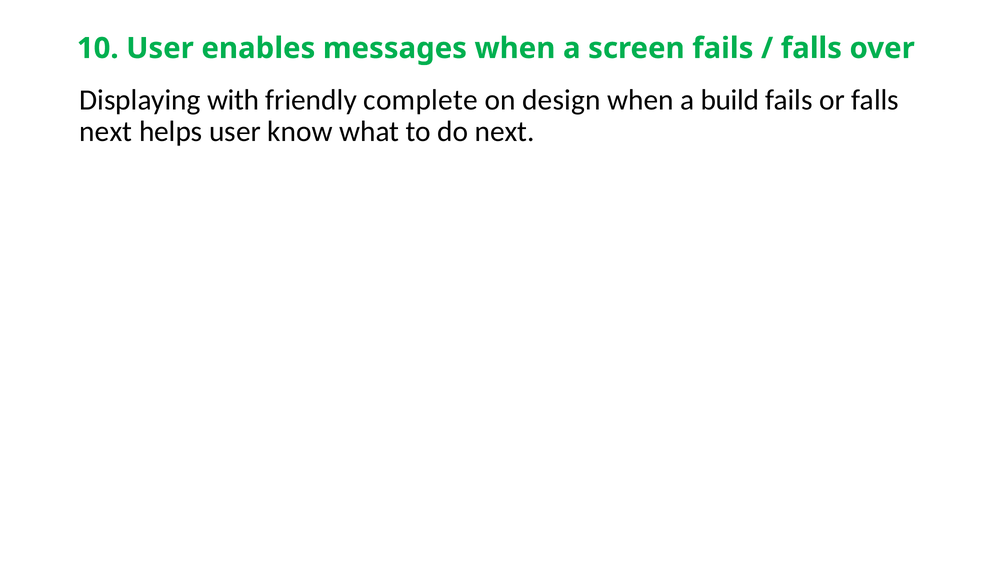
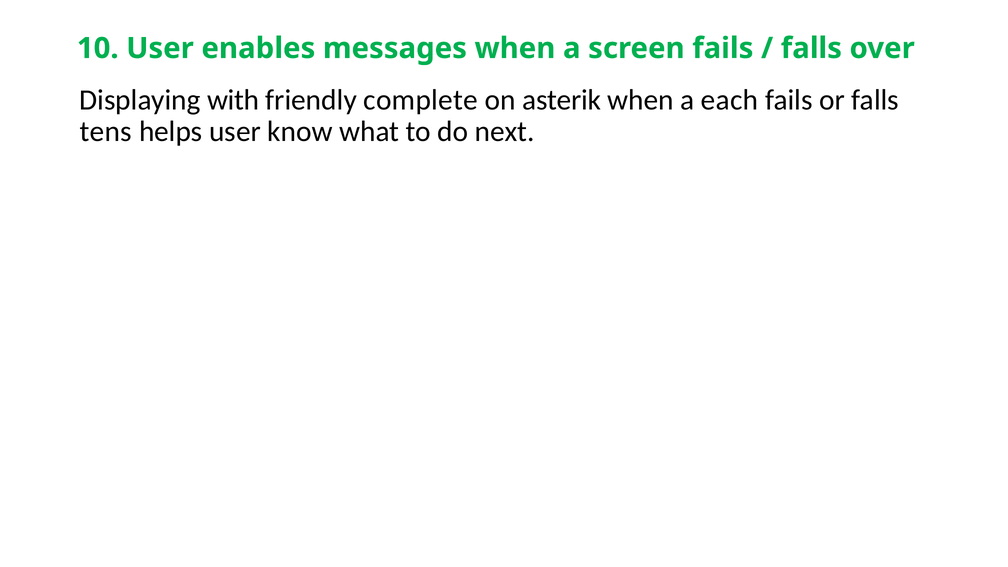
design: design -> asterik (562, 100)
build: build -> each (730, 100)
next: next -> tens (106, 132)
